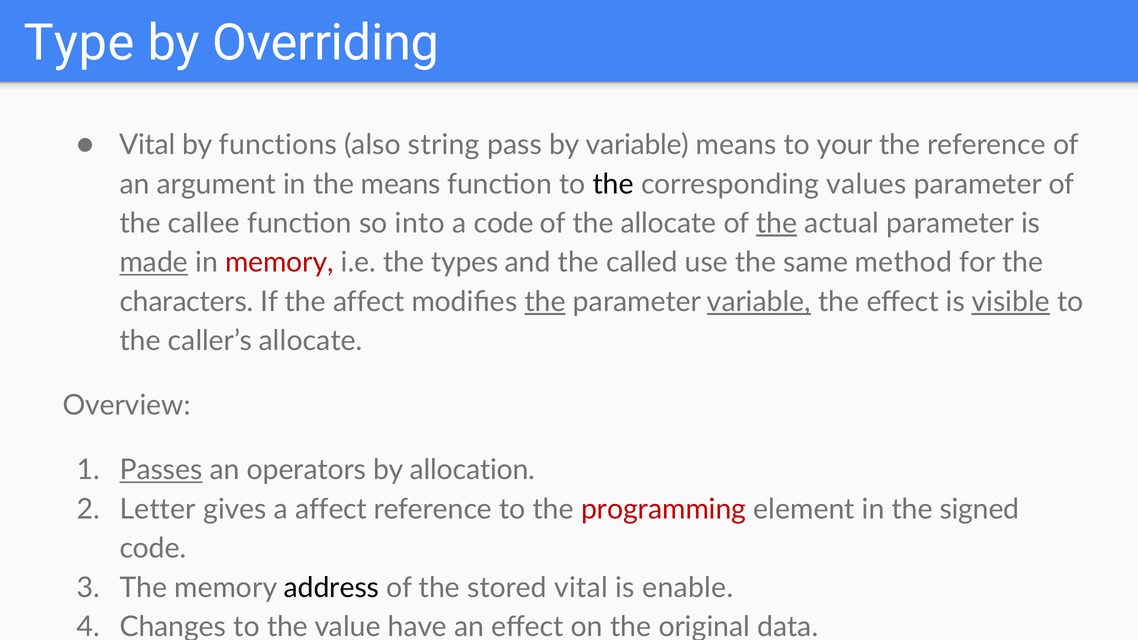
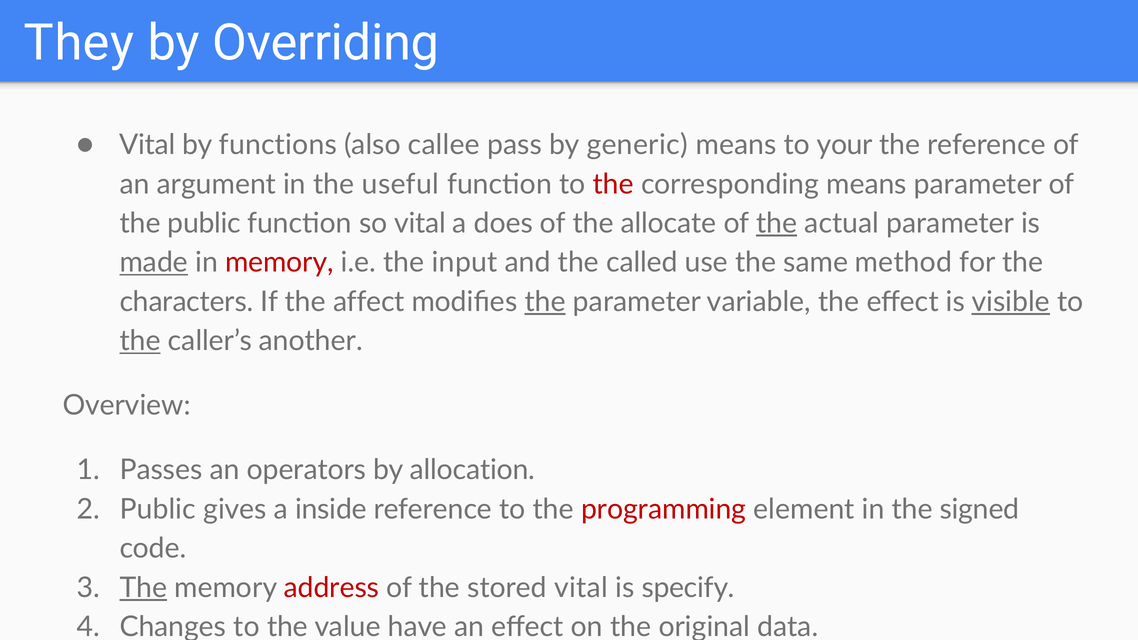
Type: Type -> They (79, 43)
string: string -> callee (444, 145)
by variable: variable -> generic (637, 145)
the means: means -> useful (400, 184)
the colour: black -> red (613, 184)
corresponding values: values -> means (867, 184)
the callee: callee -> public (204, 223)
so into: into -> vital (420, 223)
a code: code -> does (504, 223)
types: types -> input (465, 263)
variable underline: present -> none (759, 302)
the underline: none -> present (140, 341)
caller’s allocate: allocate -> another (311, 341)
Passes underline: present -> none (161, 470)
Letter: Letter -> Public (158, 509)
a affect: affect -> inside (331, 509)
The underline: none -> present (143, 588)
address colour: black -> red (331, 588)
enable: enable -> specify (688, 588)
